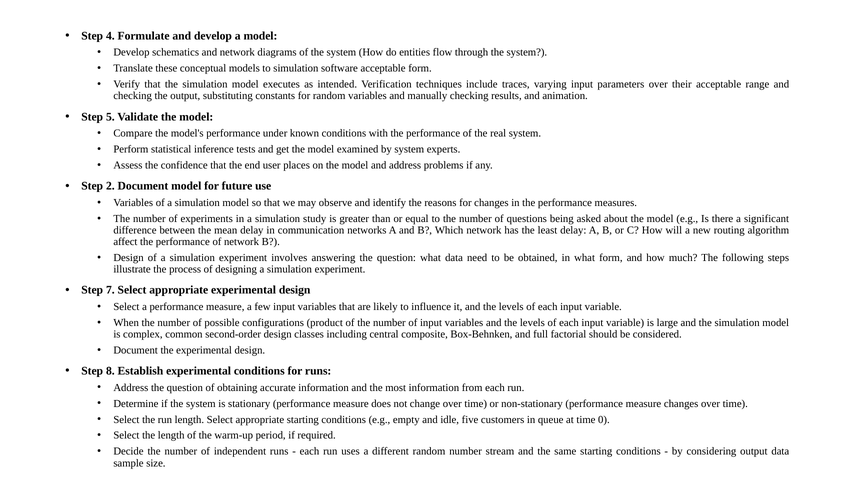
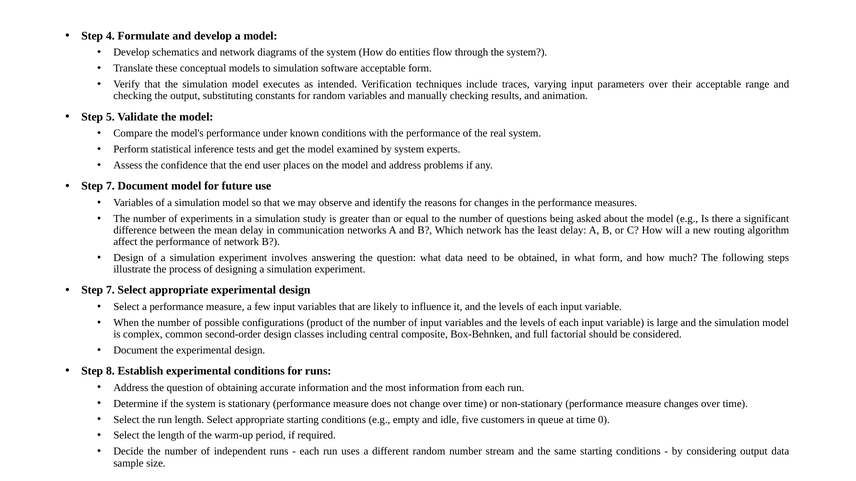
2: 2 -> 7 (110, 186)
